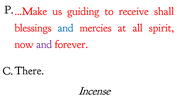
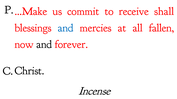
guiding: guiding -> commit (83, 11)
spirit: spirit -> fallen (162, 28)
and colour: purple -> black (44, 45)
There: There -> Christ (29, 71)
